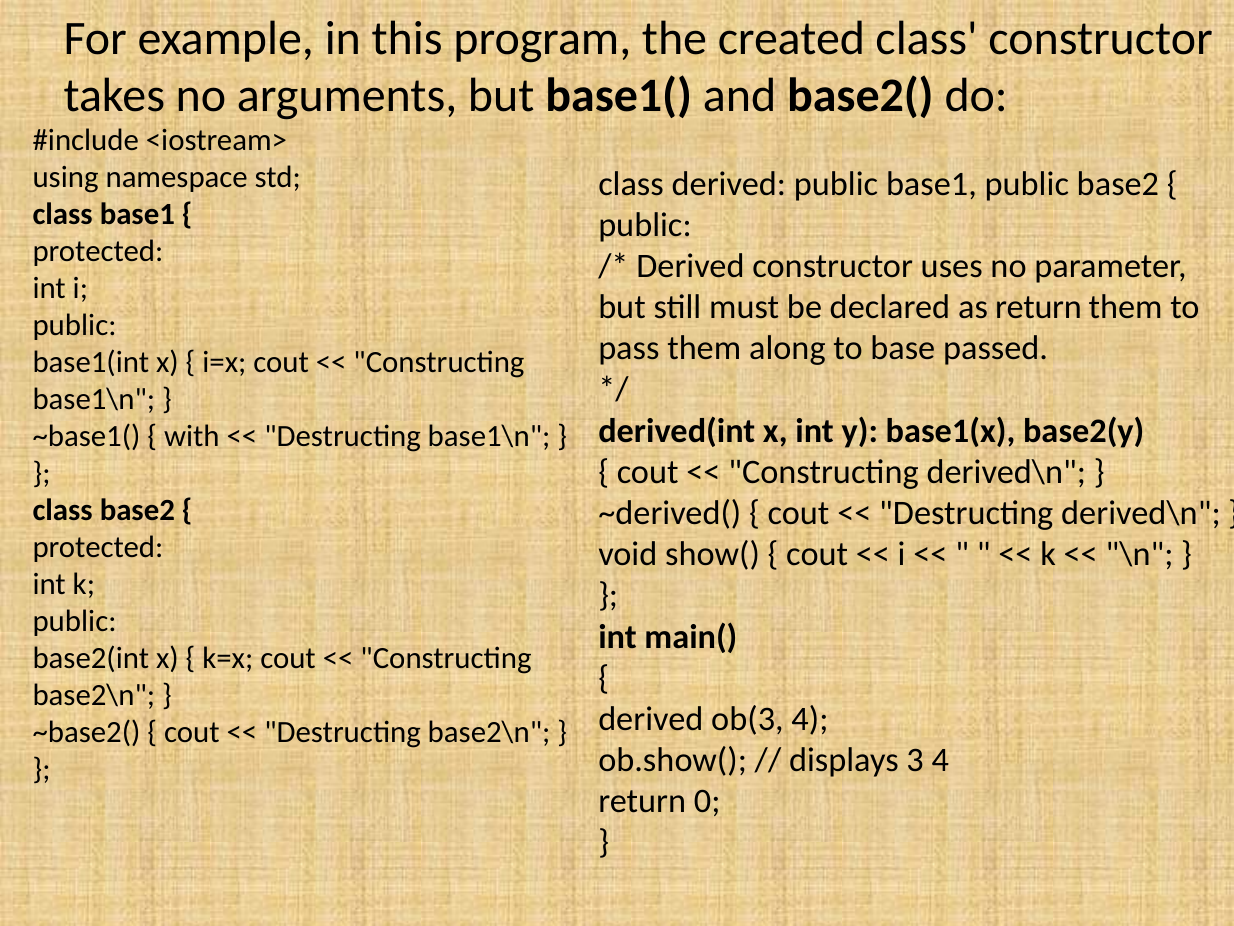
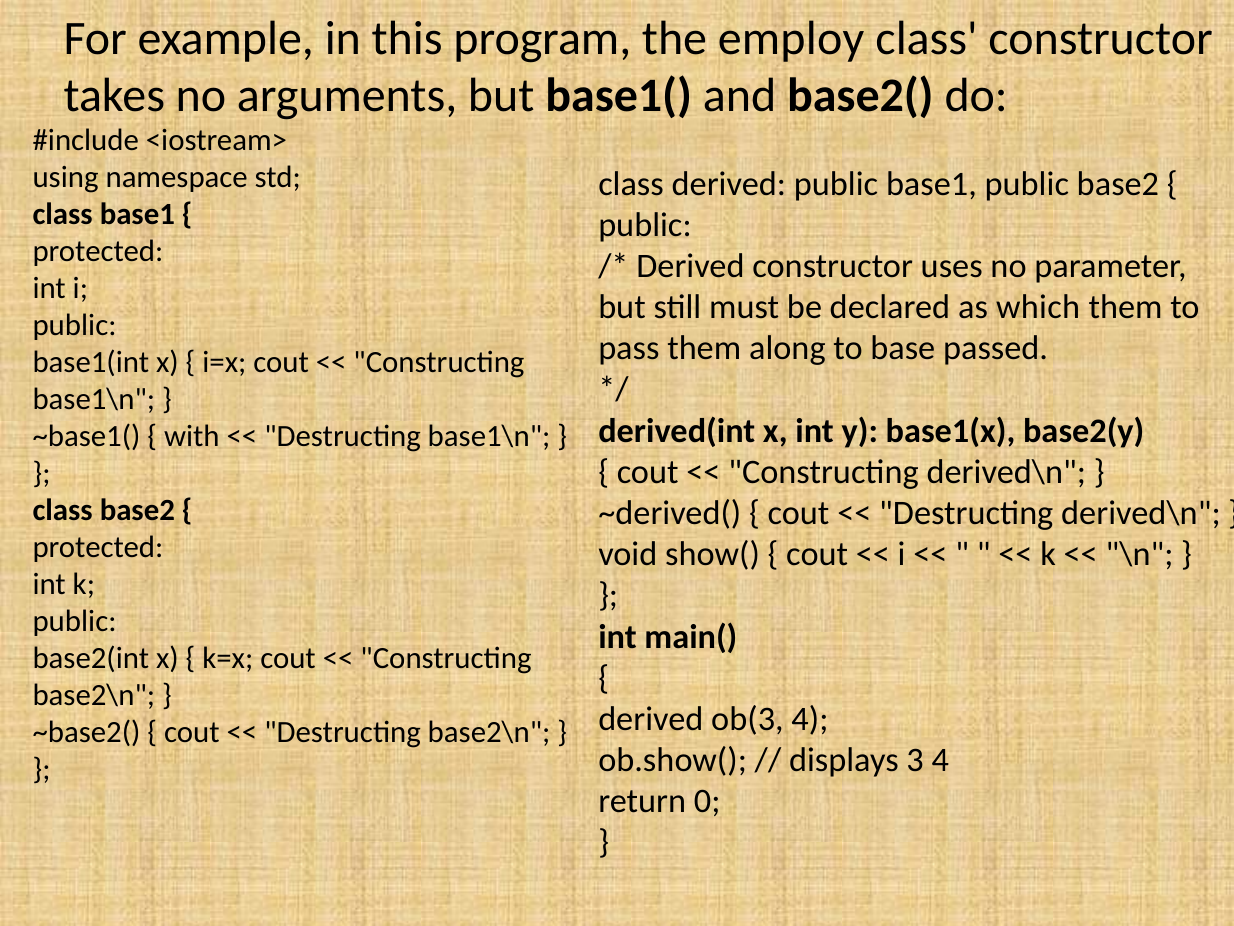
created: created -> employ (791, 38)
as return: return -> which (1038, 307)
